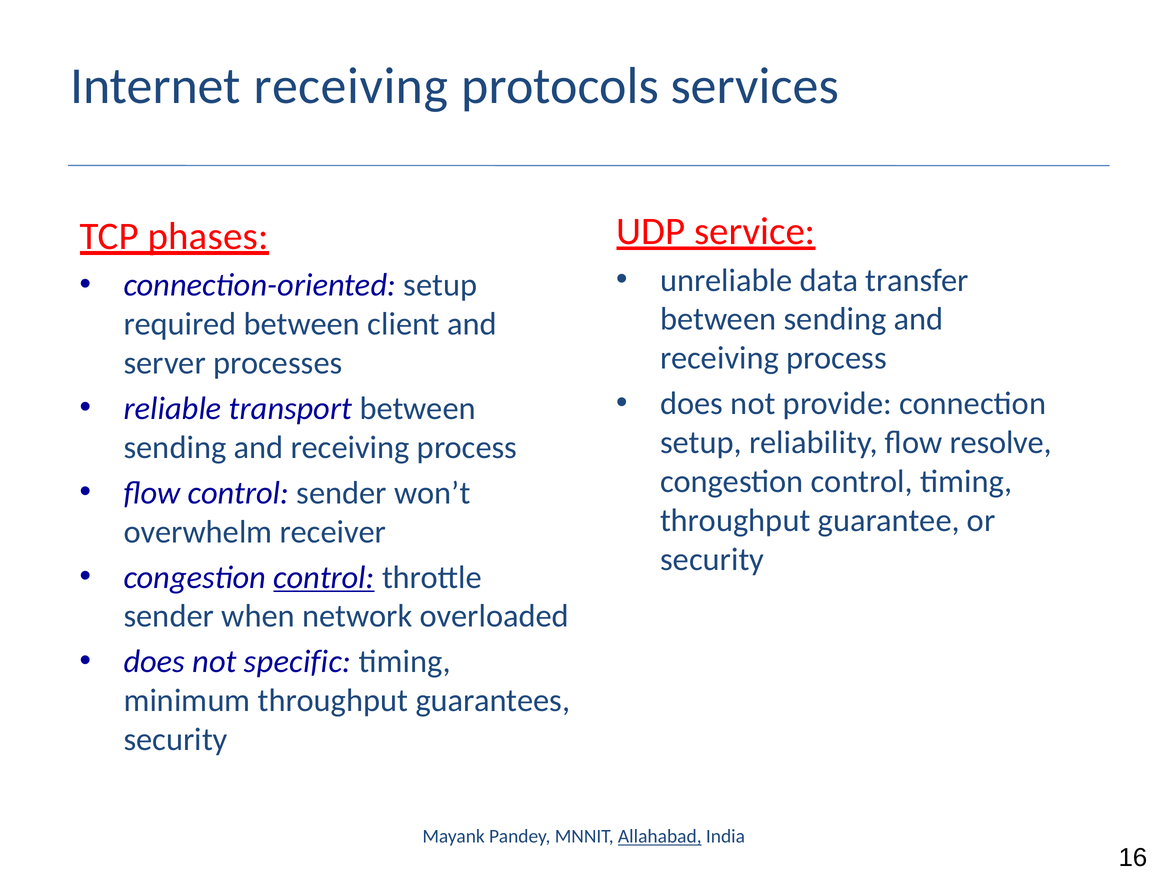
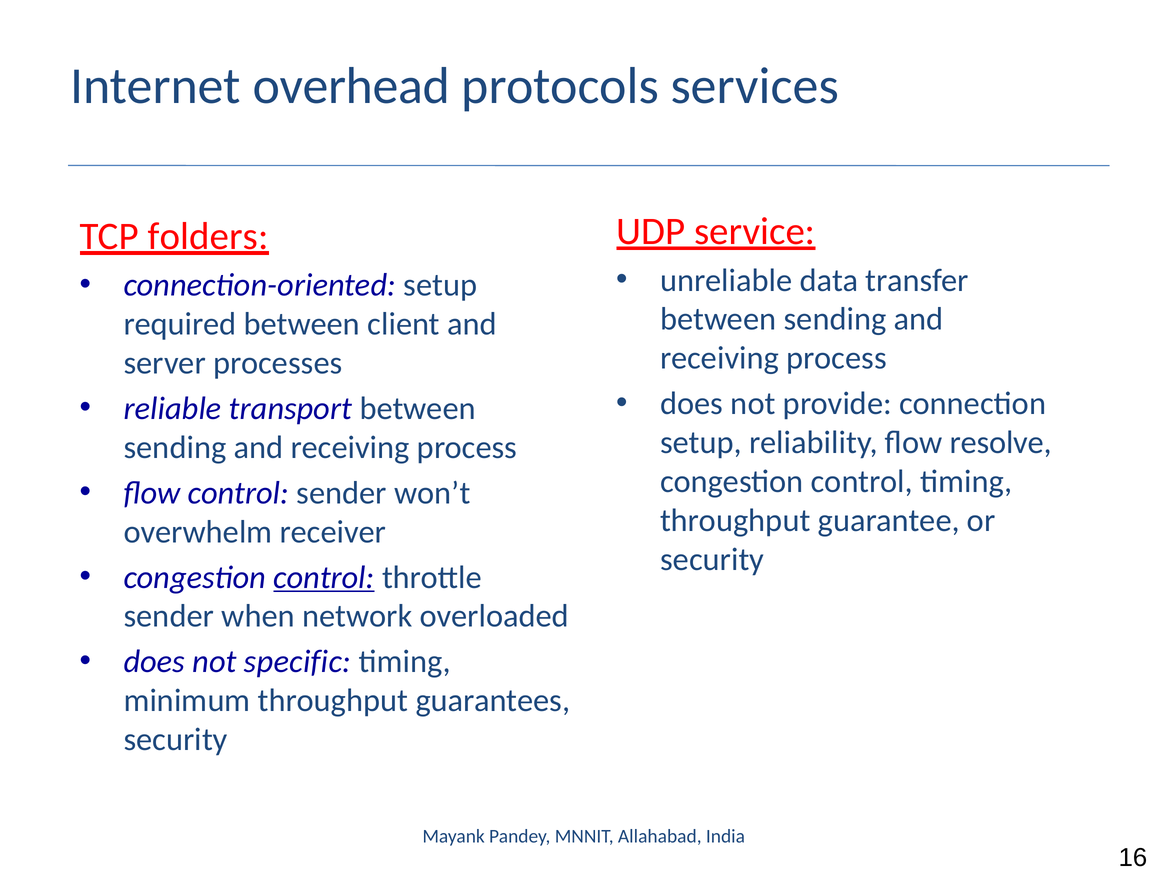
Internet receiving: receiving -> overhead (351, 86)
phases: phases -> folders (208, 236)
Allahabad underline: present -> none (660, 837)
